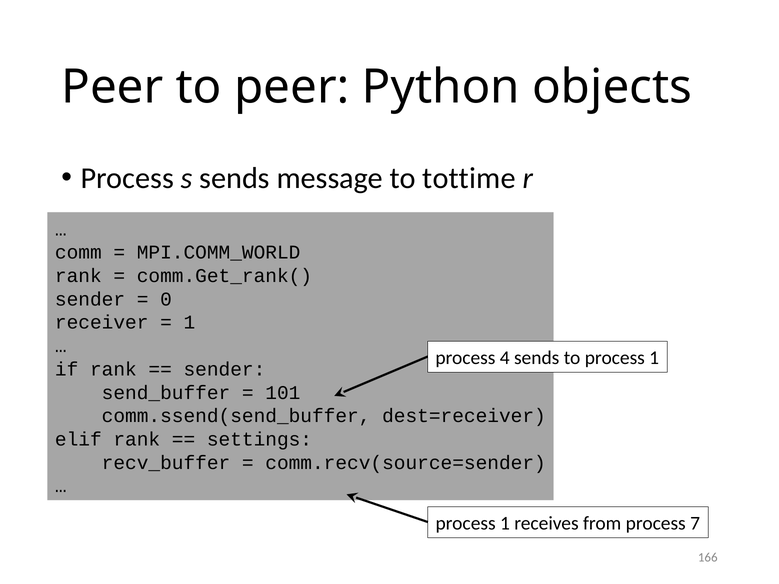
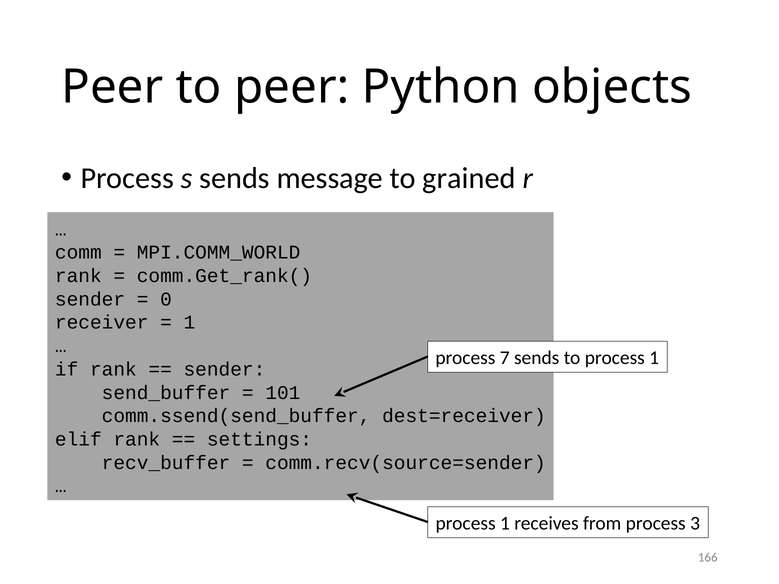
tottime: tottime -> grained (469, 178)
4: 4 -> 7 (505, 358)
7: 7 -> 3 (695, 524)
